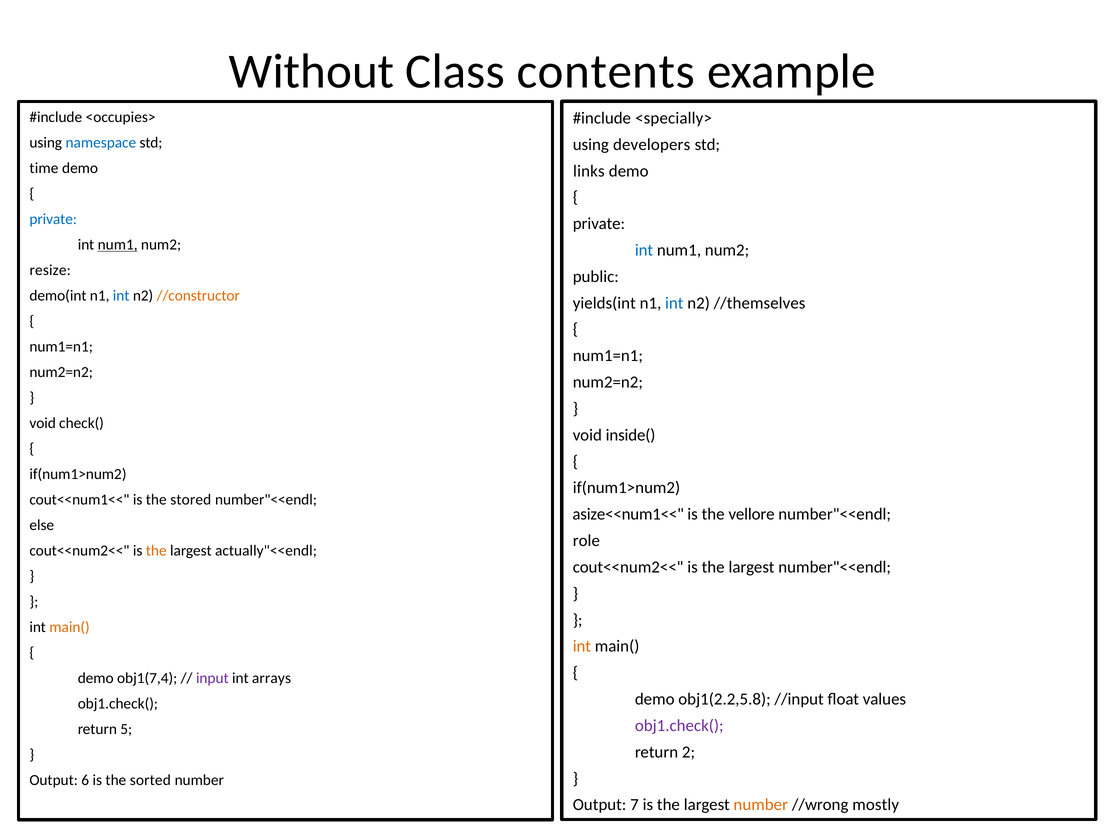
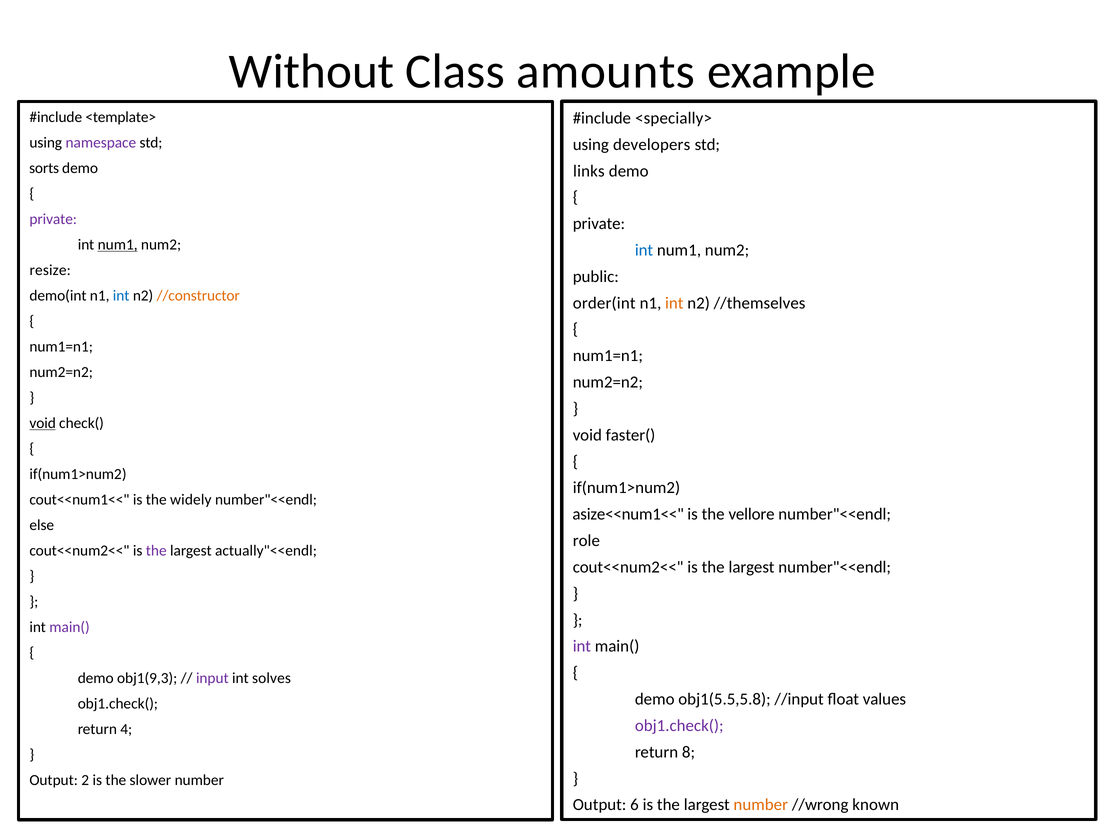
contents: contents -> amounts (606, 72)
<occupies>: <occupies> -> <template> (121, 117)
namespace colour: blue -> purple (101, 143)
time: time -> sorts (44, 168)
private colour: blue -> purple (53, 219)
yields(int: yields(int -> order(int (604, 303)
int colour: blue -> orange (674, 303)
void underline: none -> present (43, 423)
inside(: inside( -> faster( (631, 435)
stored: stored -> widely (191, 499)
the colour: orange -> purple (156, 550)
main( colour: orange -> purple (70, 627)
int colour: orange -> purple (582, 646)
obj1(7,4: obj1(7,4 -> obj1(9,3 (147, 678)
arrays: arrays -> solves (271, 678)
obj1(2.2,5.8: obj1(2.2,5.8 -> obj1(5.5,5.8 (725, 699)
5: 5 -> 4 (126, 729)
2: 2 -> 8 (689, 752)
6: 6 -> 2 (85, 780)
sorted: sorted -> slower (150, 780)
7: 7 -> 6 (634, 805)
mostly: mostly -> known (876, 805)
